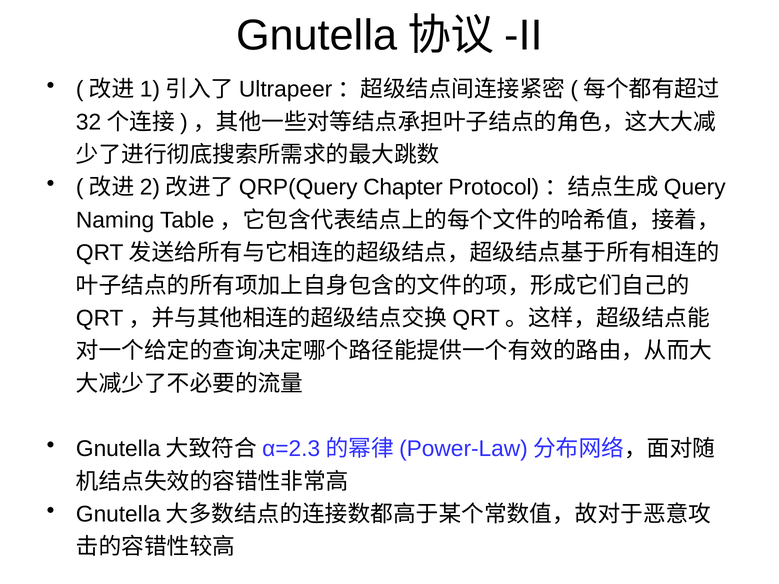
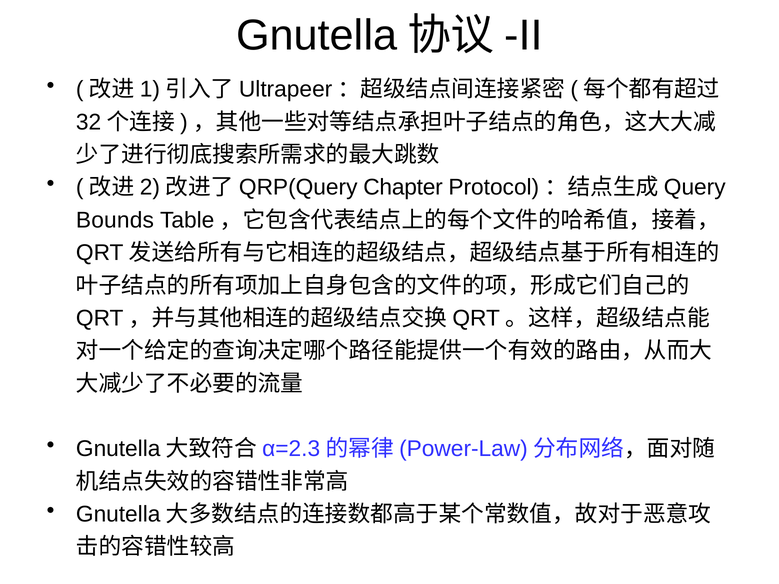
Naming: Naming -> Bounds (115, 220)
